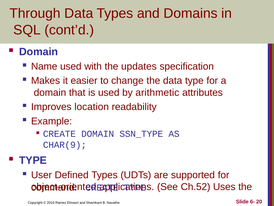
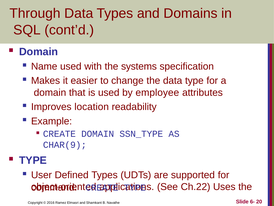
updates: updates -> systems (139, 66)
arithmetic: arithmetic -> employee (157, 92)
Ch.52: Ch.52 -> Ch.22 (196, 186)
